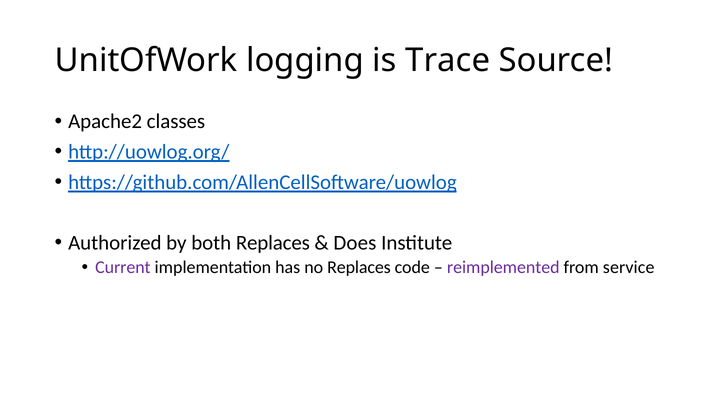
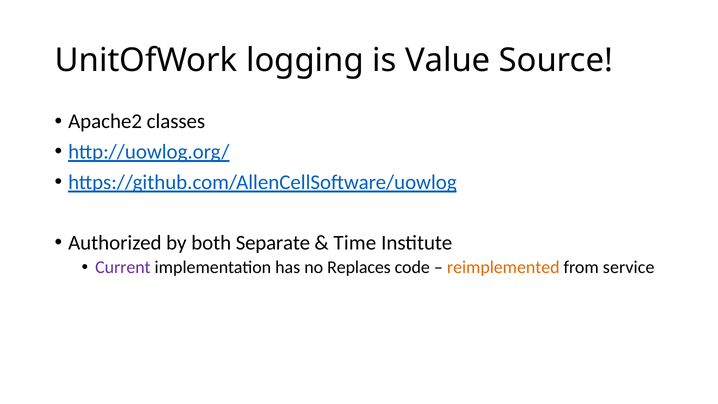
Trace: Trace -> Value (448, 60)
both Replaces: Replaces -> Separate (273, 243)
Does: Does -> Time (355, 243)
reimplemented colour: purple -> orange (503, 267)
